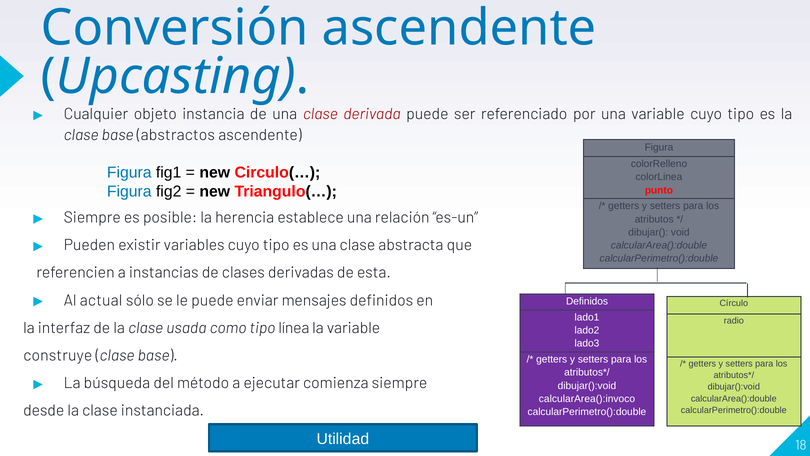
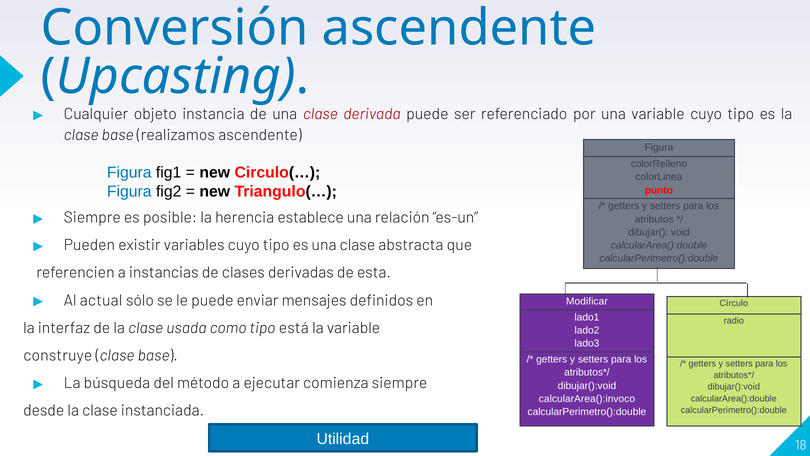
abstractos: abstractos -> realizamos (176, 135)
Definidos: Definidos -> Modificar (587, 301)
línea: línea -> está (294, 328)
